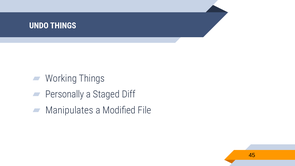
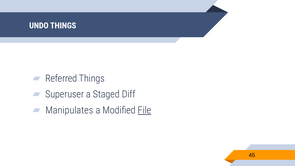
Working: Working -> Referred (61, 78)
Personally: Personally -> Superuser (65, 94)
File underline: none -> present (145, 110)
